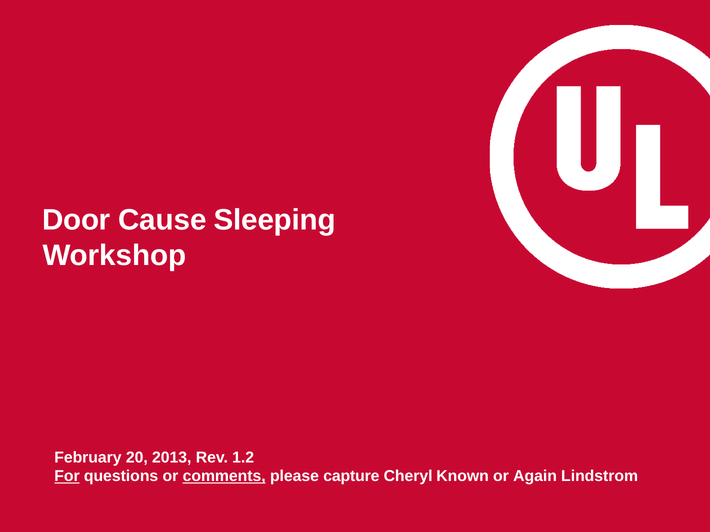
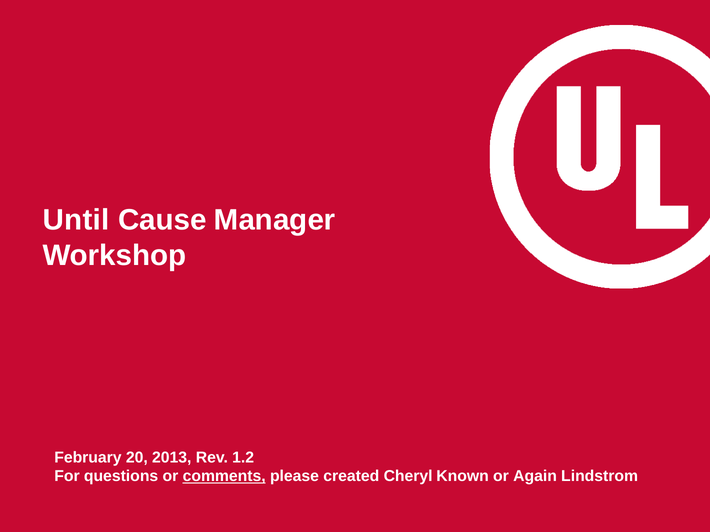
Door: Door -> Until (76, 220)
Sleeping: Sleeping -> Manager (275, 220)
For underline: present -> none (67, 477)
capture: capture -> created (351, 477)
